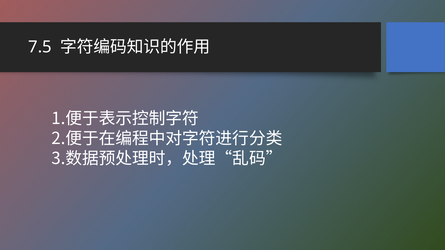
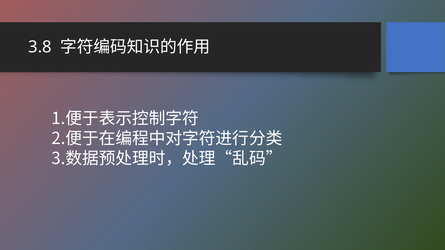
7.5: 7.5 -> 3.8 (40, 47)
